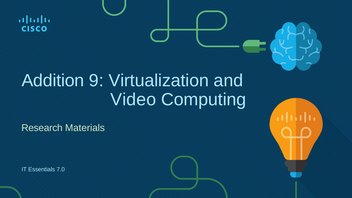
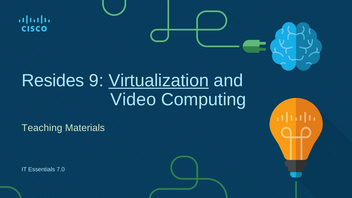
Addition: Addition -> Resides (53, 81)
Virtualization underline: none -> present (159, 81)
Research: Research -> Teaching (42, 128)
